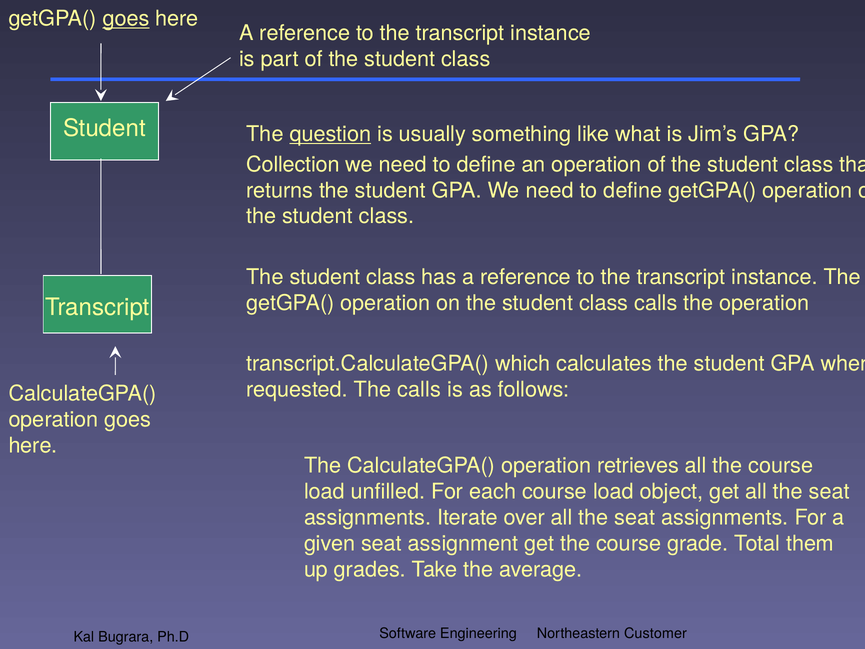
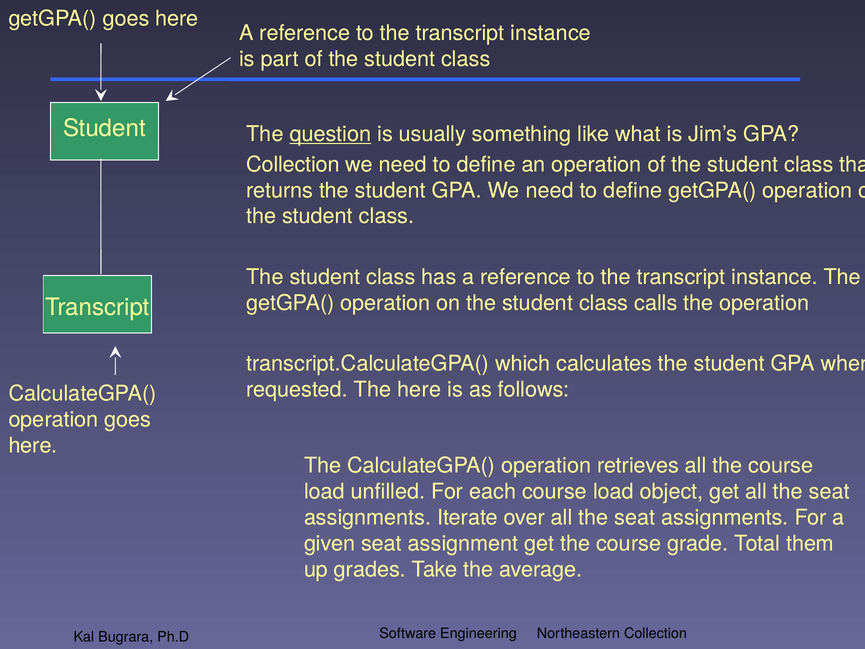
goes underline: present -> none (126, 19)
The calls: calls -> here (419, 389)
Northeastern Customer: Customer -> Collection (655, 633)
